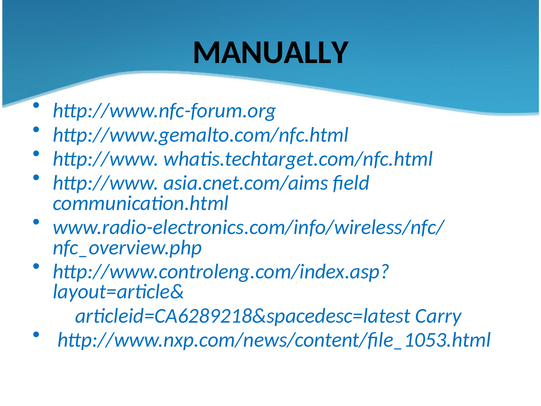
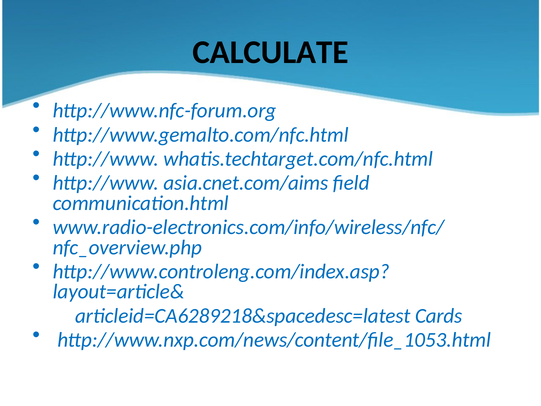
MANUALLY: MANUALLY -> CALCULATE (270, 52)
Carry: Carry -> Cards (439, 316)
